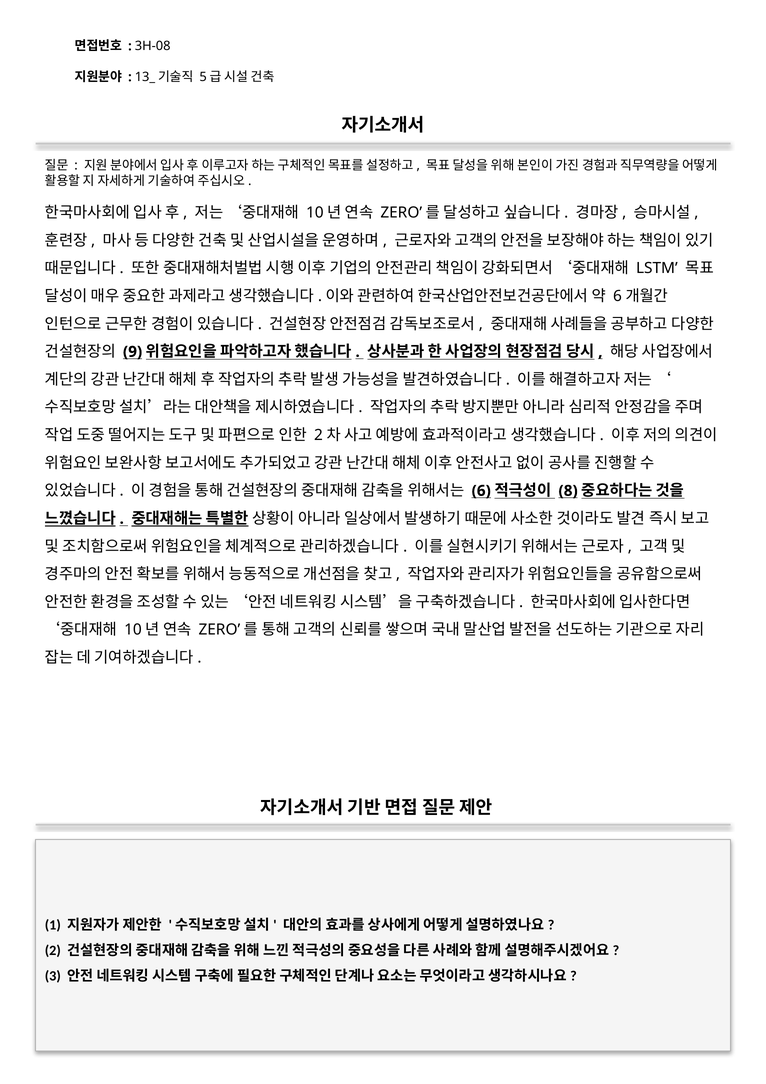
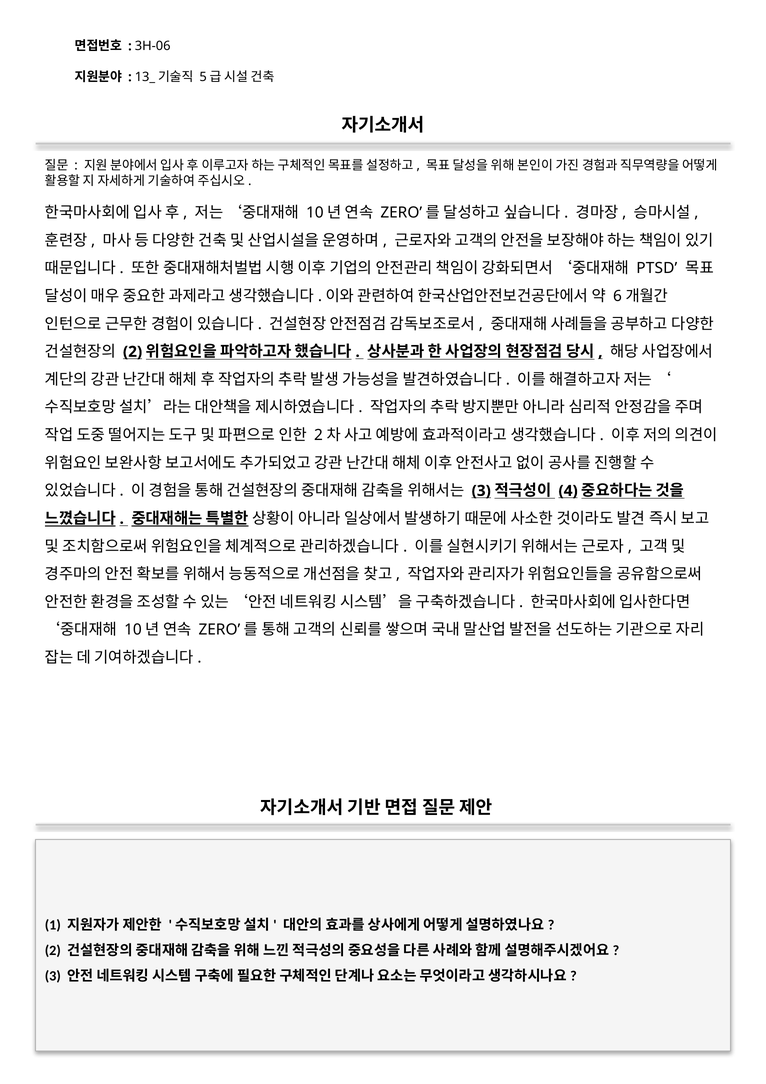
3H-08: 3H-08 -> 3H-06 (153, 46)
LSTM: LSTM -> PTSD (657, 268)
9: 9 -> 2 (133, 352)
6: 6 -> 3 (481, 491)
8: 8 -> 4 (568, 491)
